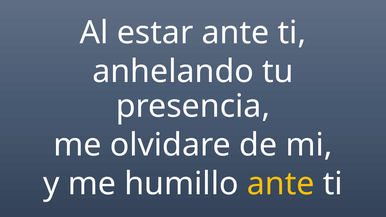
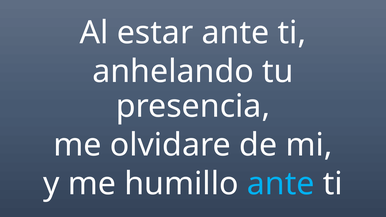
ante colour: yellow -> light blue (281, 184)
